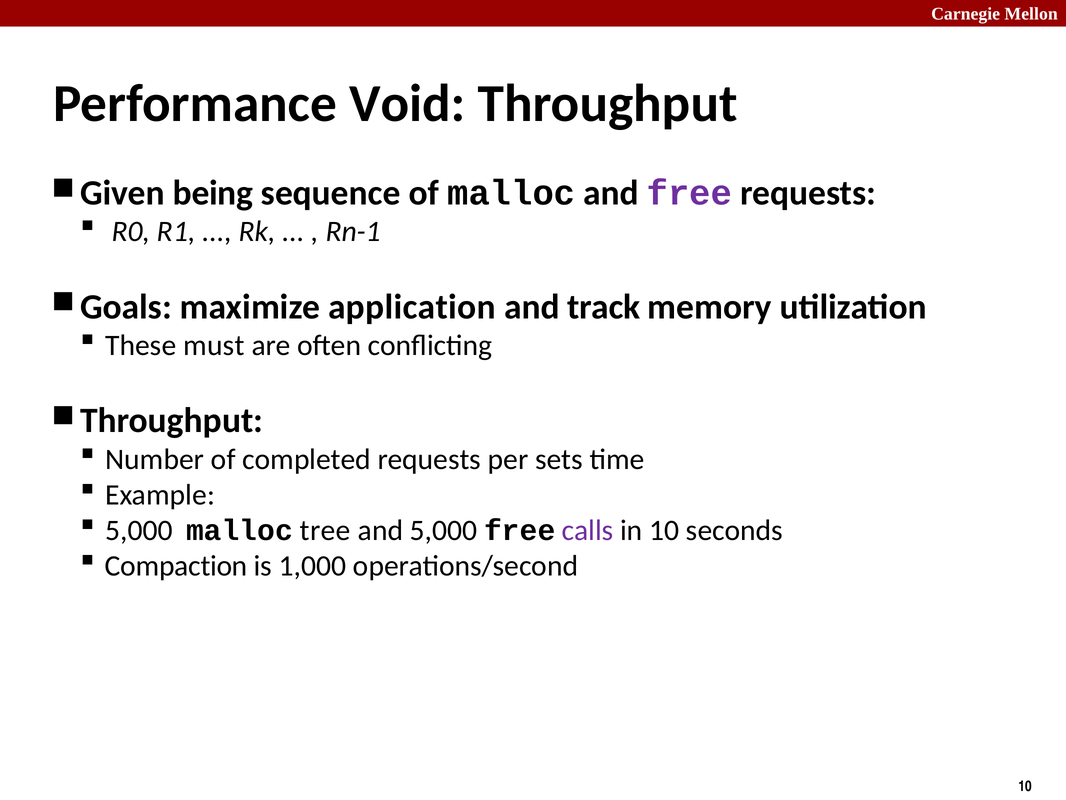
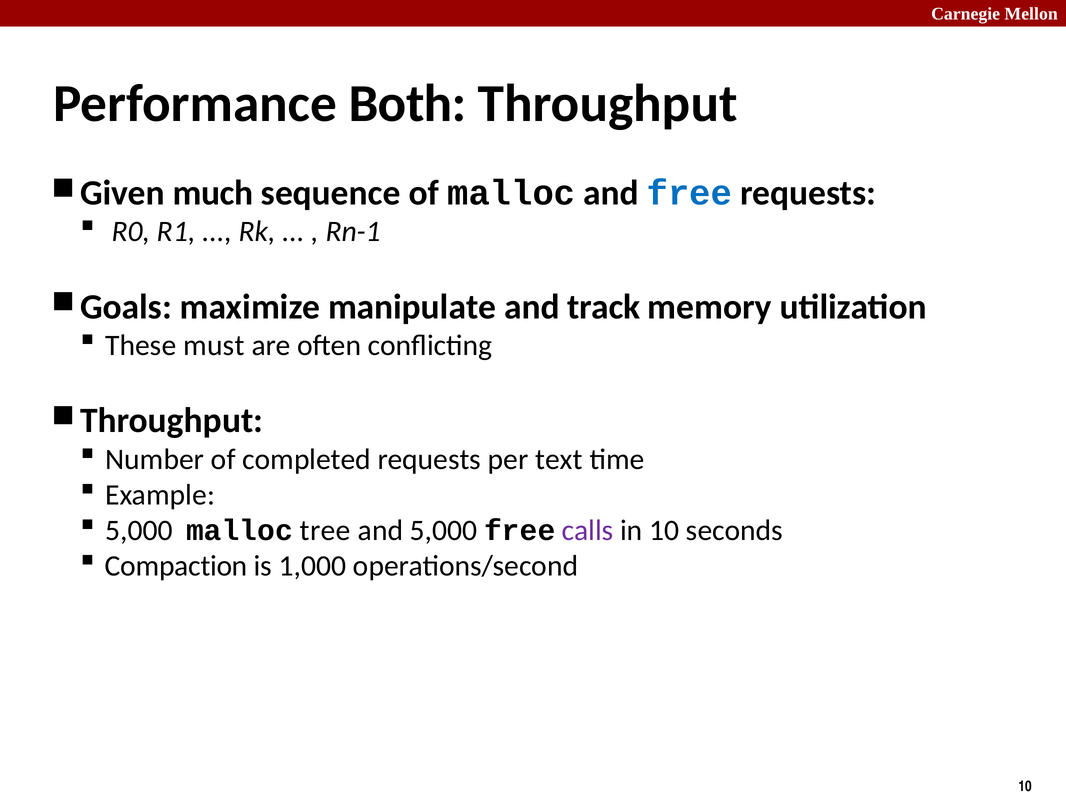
Void: Void -> Both (408, 104)
being: being -> much (213, 193)
free colour: purple -> blue (689, 193)
application: application -> manipulate (412, 307)
sets: sets -> text (559, 459)
